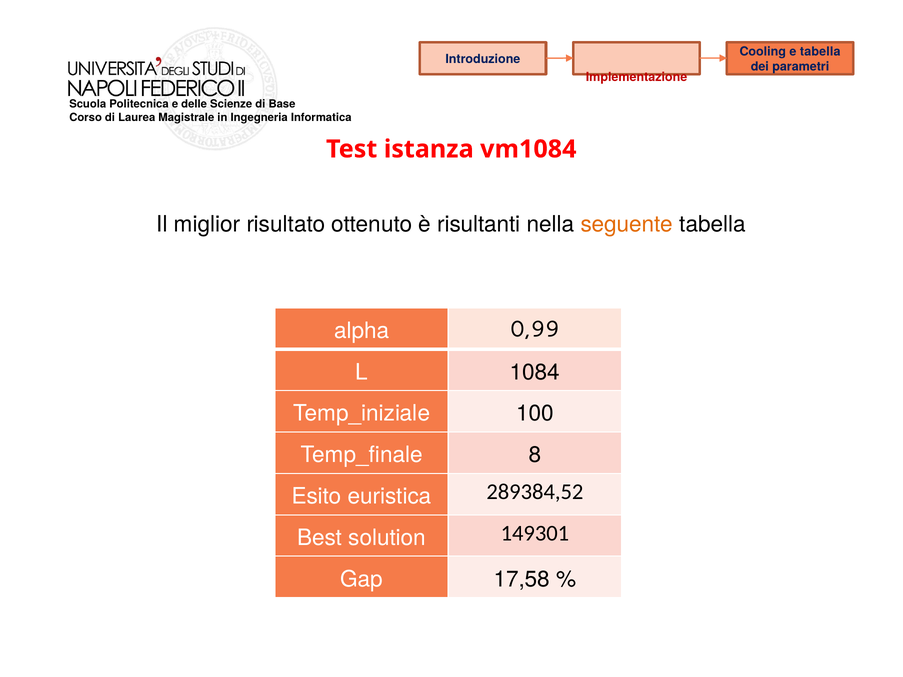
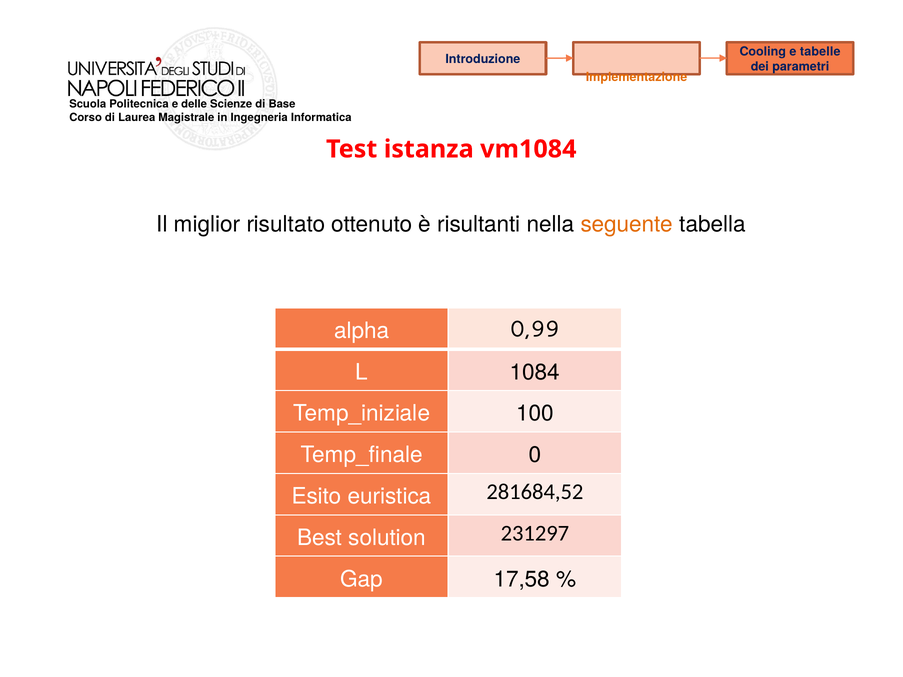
e tabella: tabella -> tabelle (820, 51)
Implementazione colour: red -> orange (637, 77)
8: 8 -> 0 (535, 455)
289384,52: 289384,52 -> 281684,52 (535, 492)
149301: 149301 -> 231297 (535, 534)
